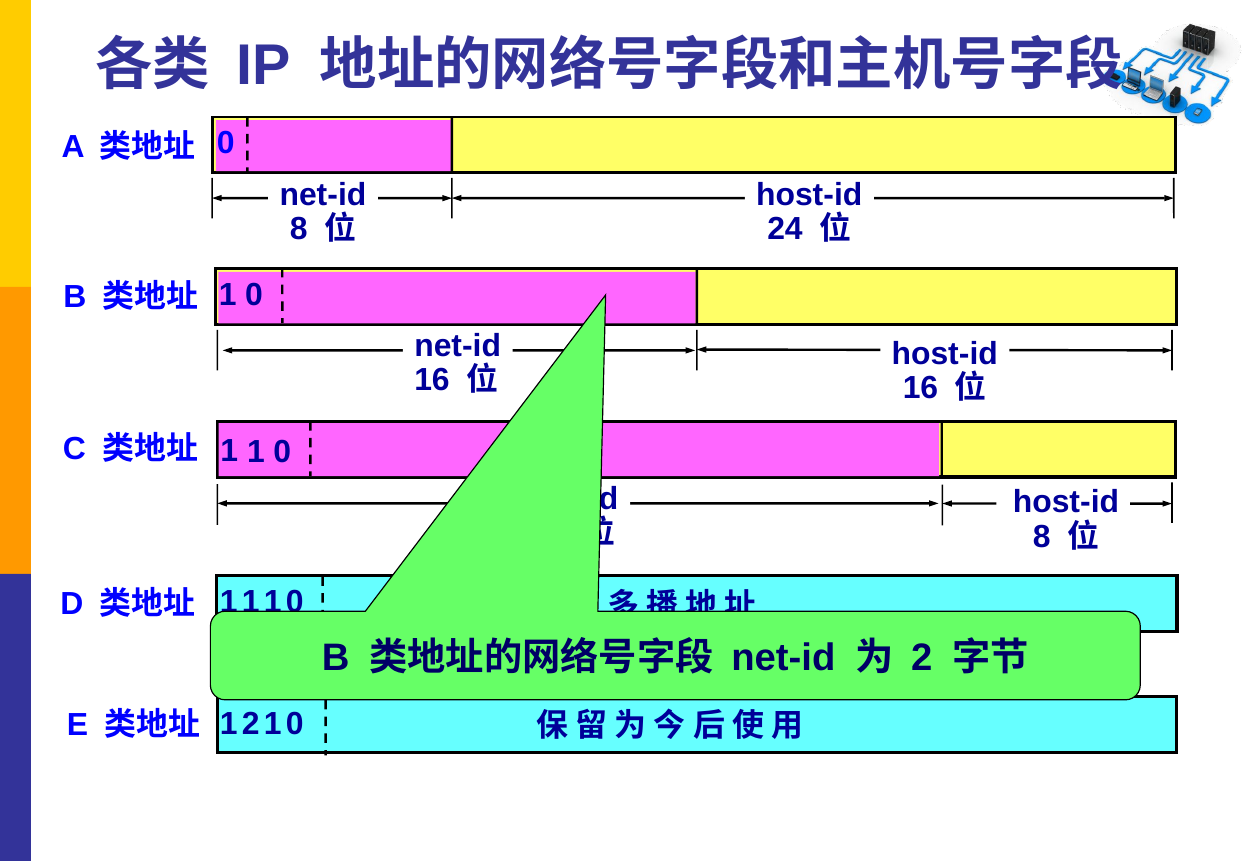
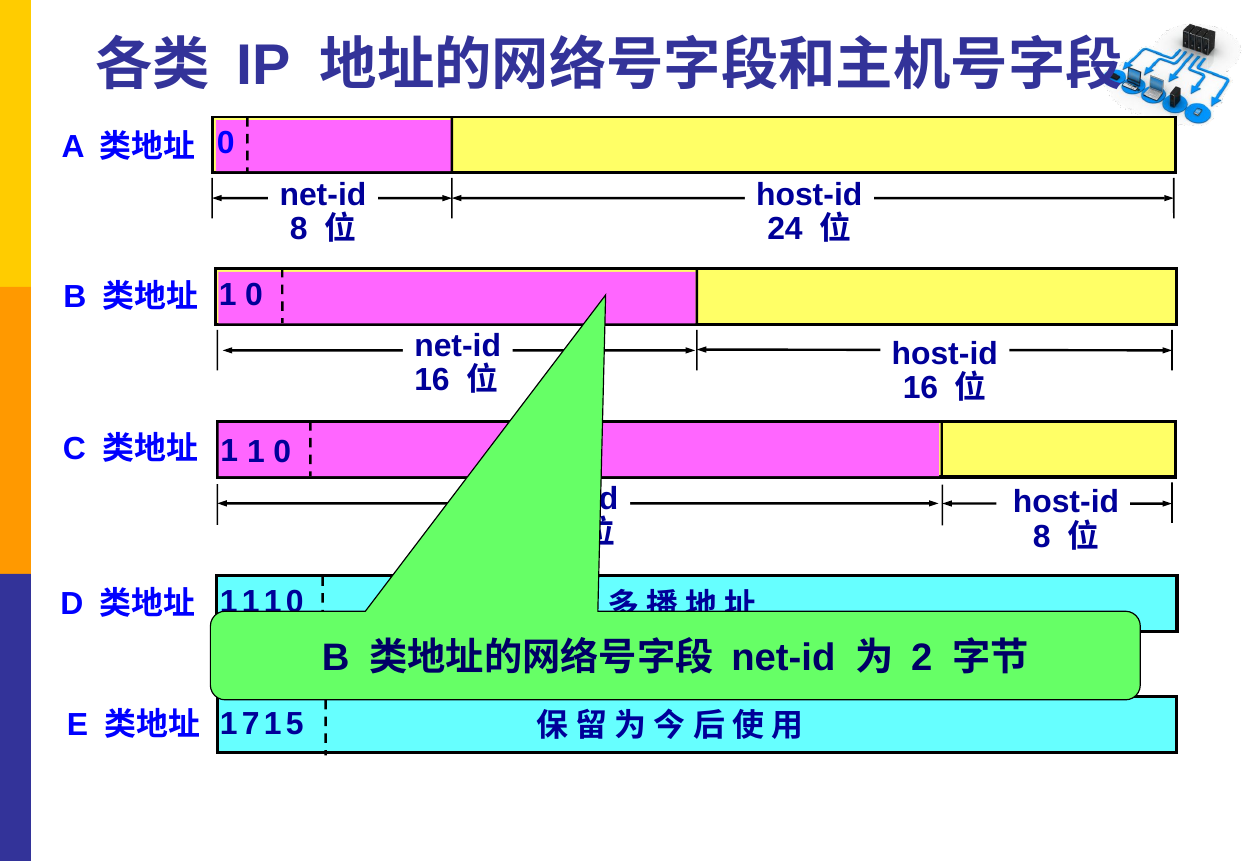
1 2: 2 -> 7 (251, 724)
0: 0 -> 5 (295, 724)
